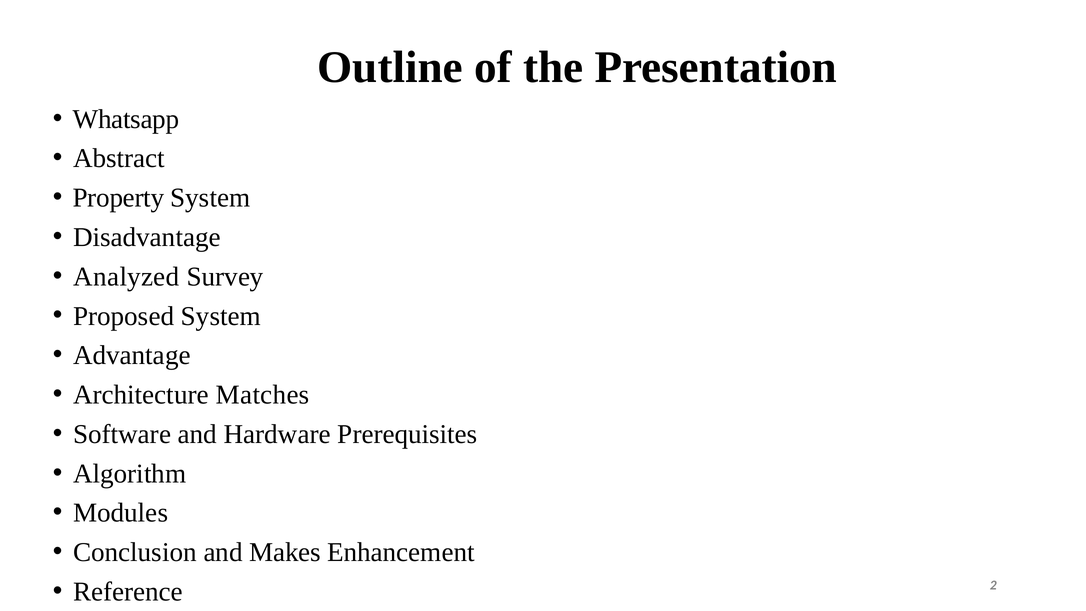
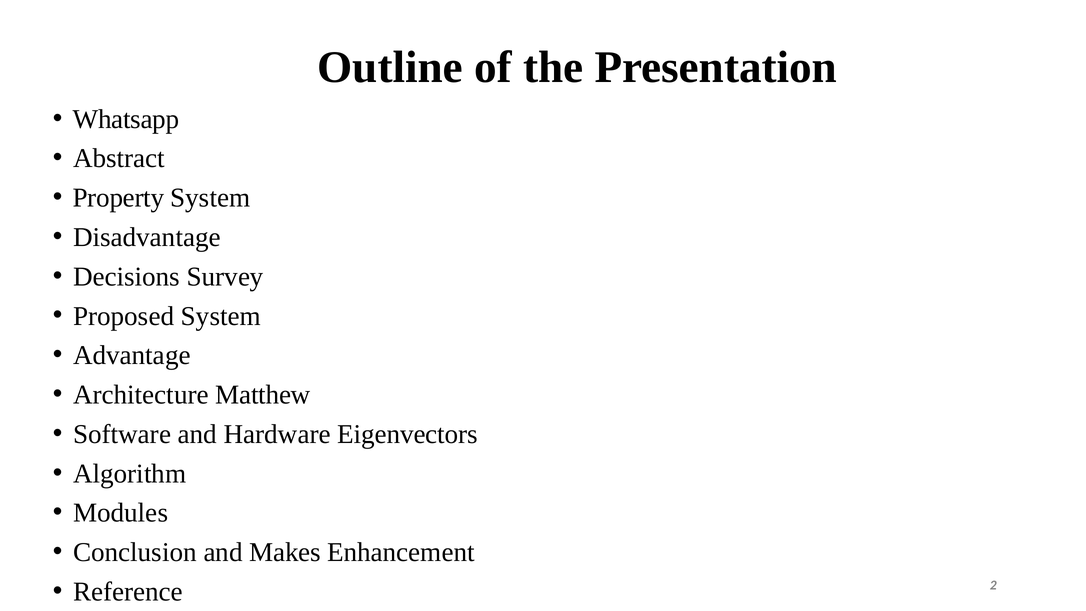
Analyzed: Analyzed -> Decisions (127, 277)
Matches: Matches -> Matthew (263, 395)
Prerequisites: Prerequisites -> Eigenvectors (408, 434)
